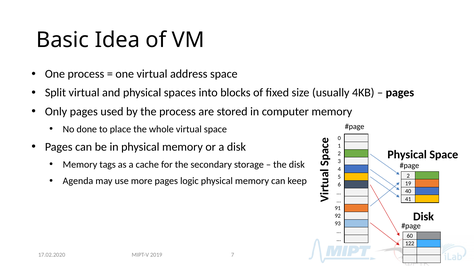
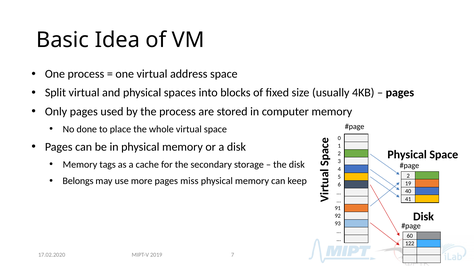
Agenda: Agenda -> Belongs (78, 181)
logic: logic -> miss (189, 181)
